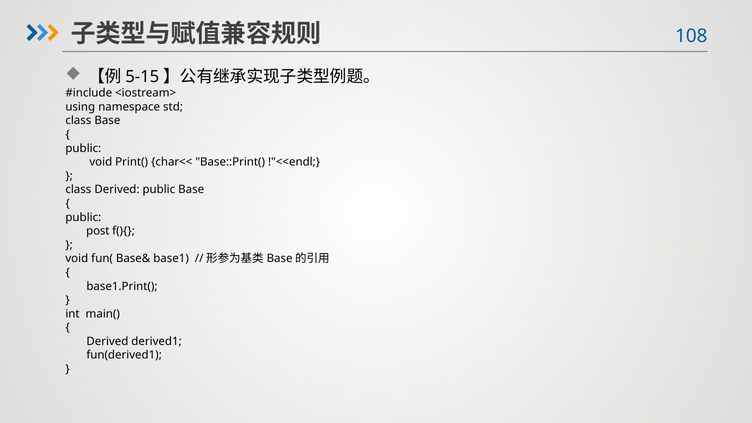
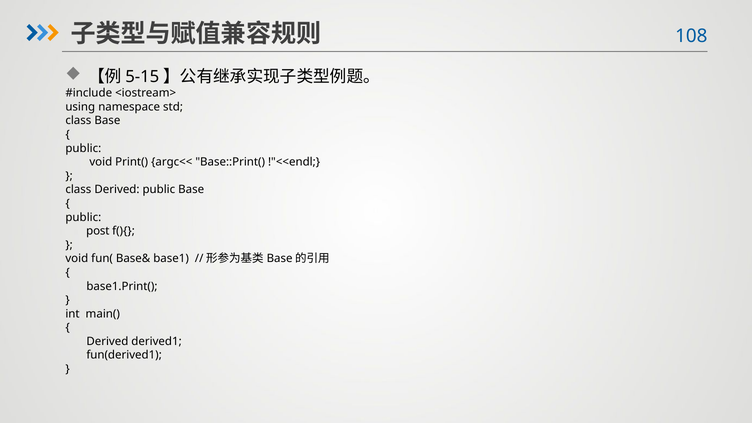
char<<: char<< -> argc<< (172, 162)
